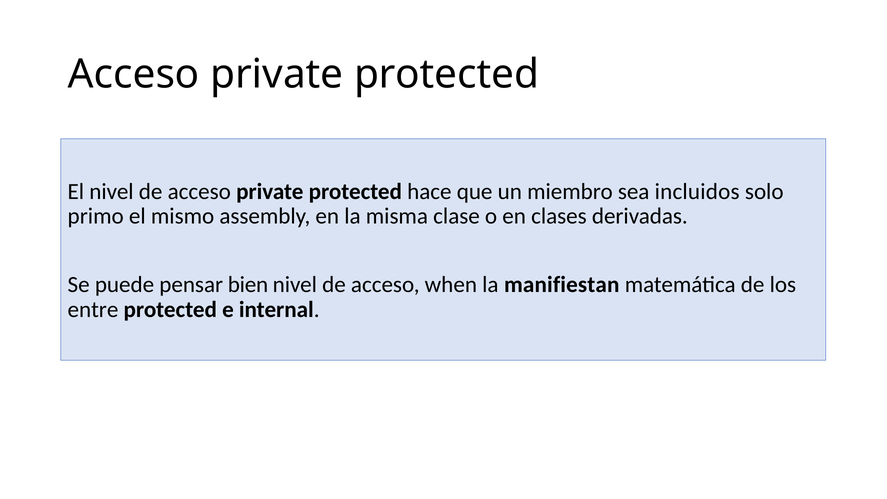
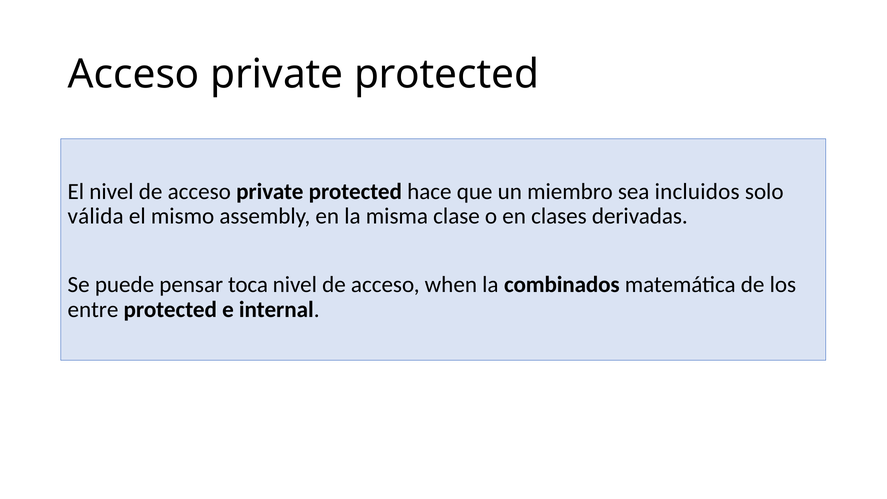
primo: primo -> válida (96, 216)
bien: bien -> toca (248, 285)
manifiestan: manifiestan -> combinados (562, 285)
